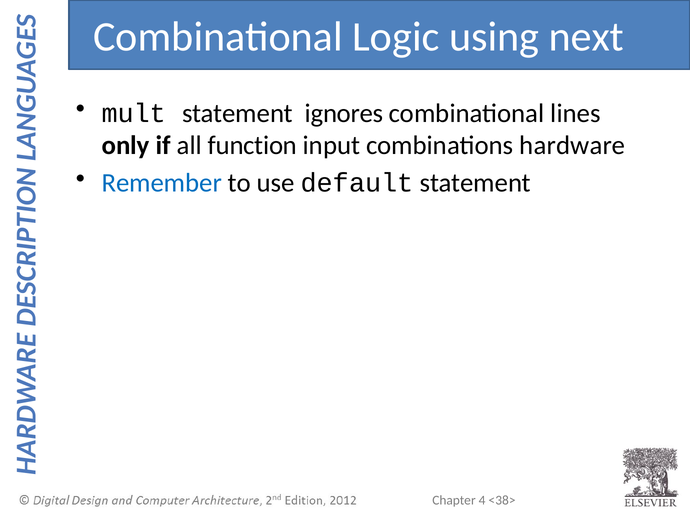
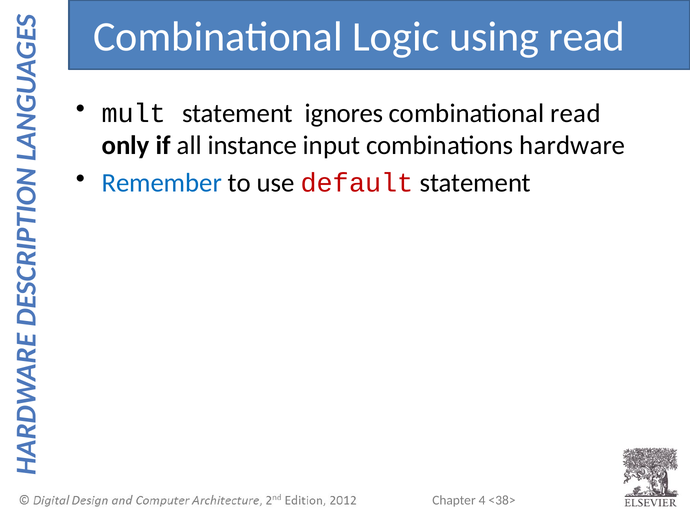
using next: next -> read (587, 37)
combinational lines: lines -> read (576, 113)
function: function -> instance (252, 146)
default colour: black -> red (357, 183)
